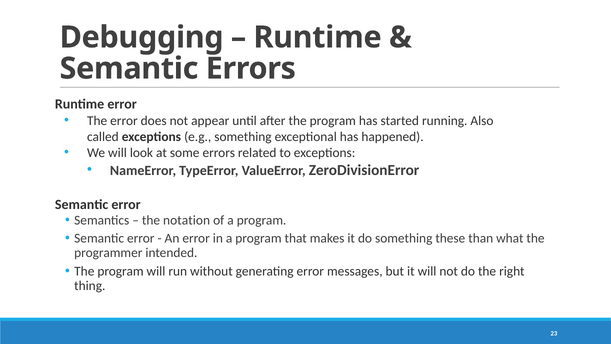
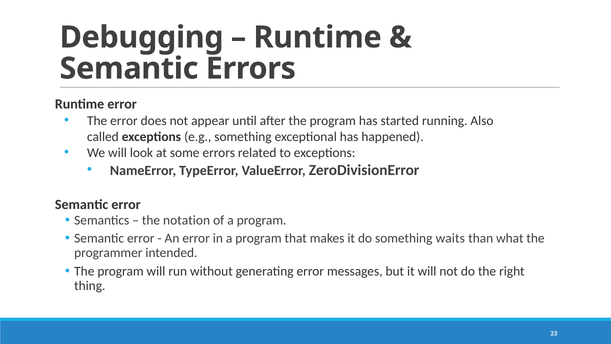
these: these -> waits (450, 238)
